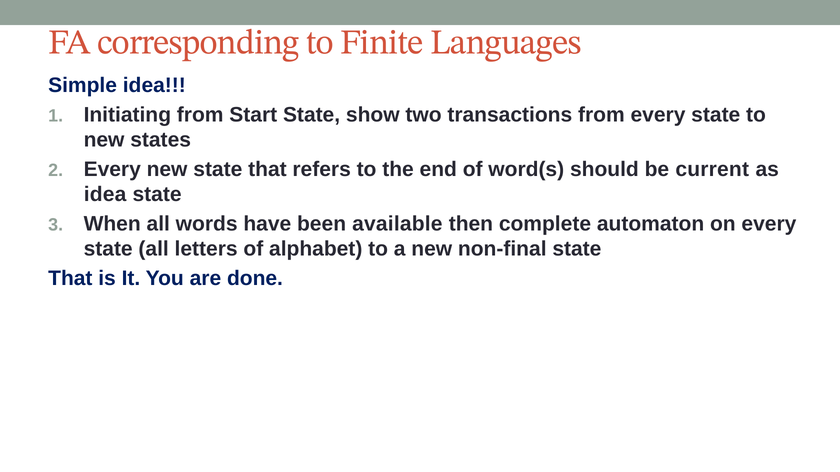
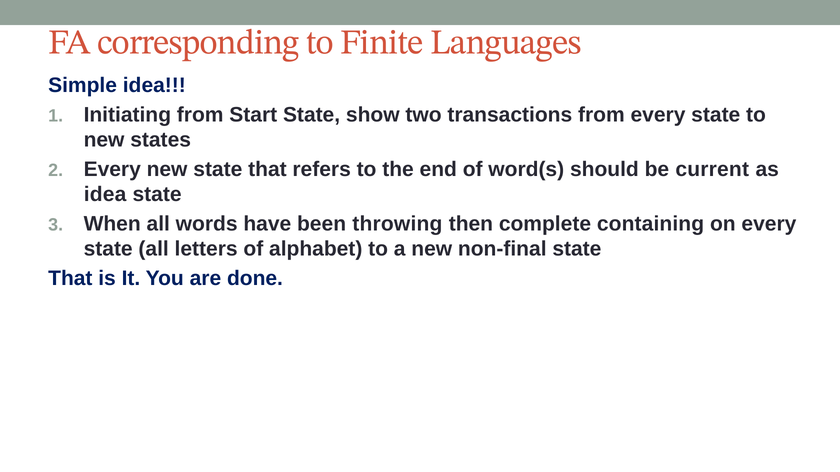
available: available -> throwing (397, 224)
automaton: automaton -> containing (651, 224)
